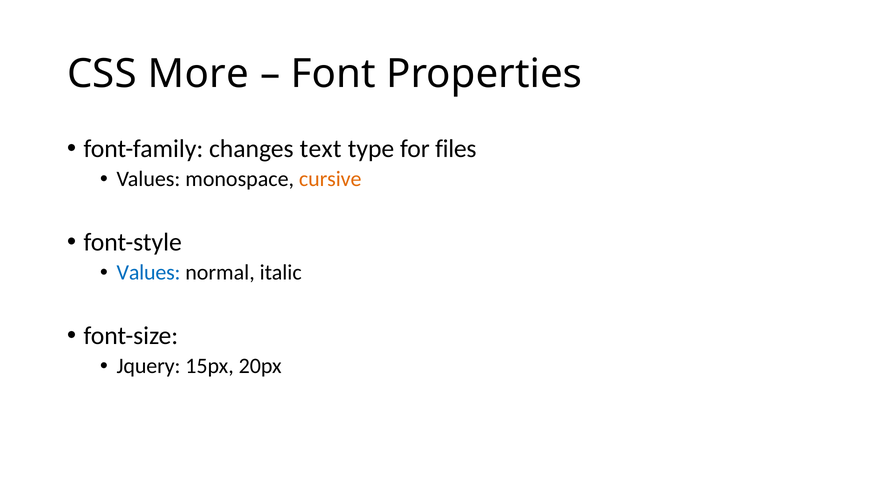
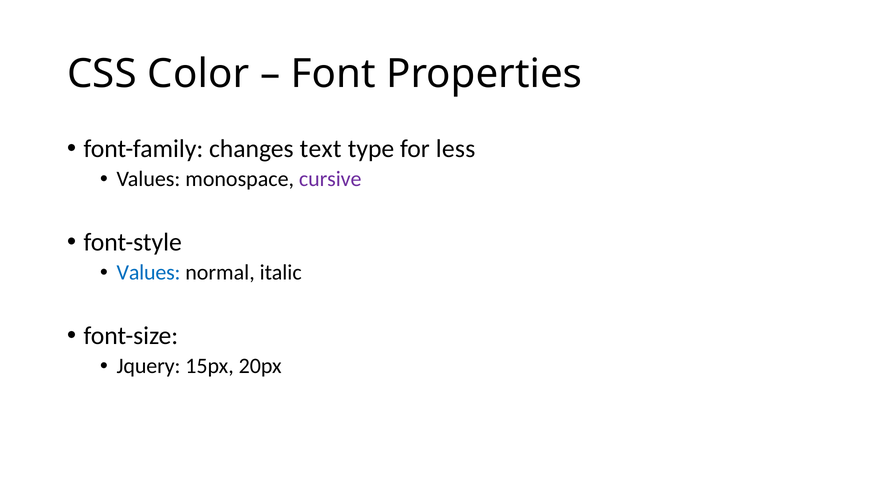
More: More -> Color (198, 74)
files: files -> less (456, 149)
cursive colour: orange -> purple (330, 179)
